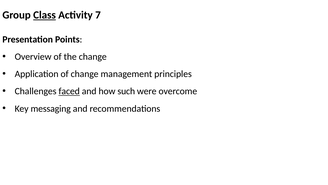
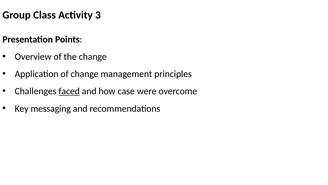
Class underline: present -> none (45, 15)
7: 7 -> 3 (98, 15)
such: such -> case (126, 91)
